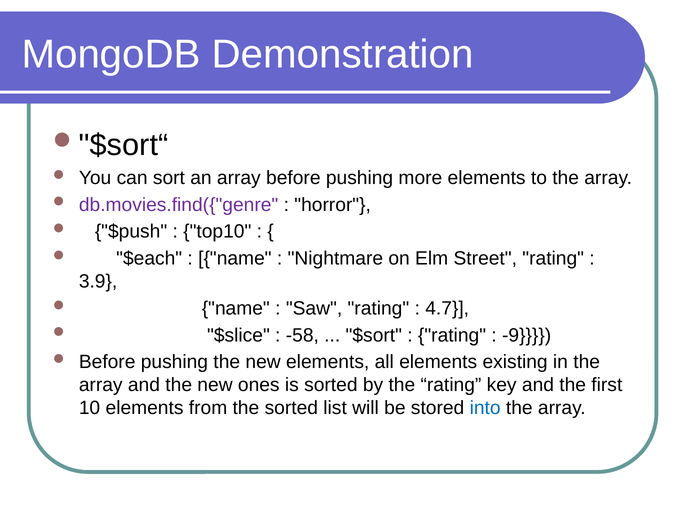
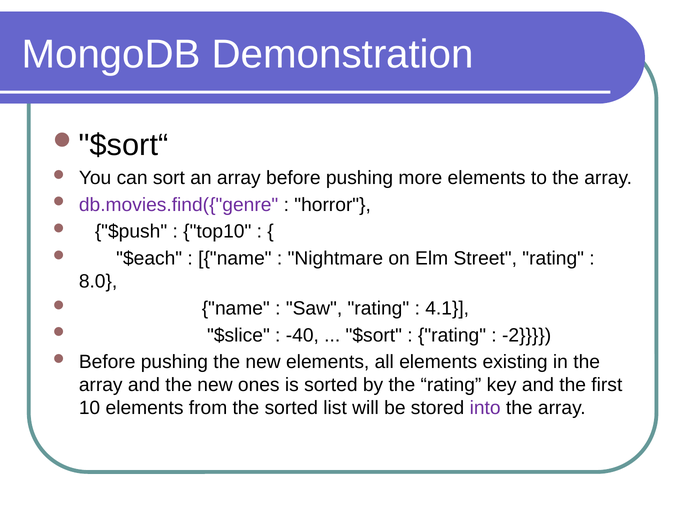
3.9: 3.9 -> 8.0 (98, 282)
4.7: 4.7 -> 4.1 (447, 309)
-58: -58 -> -40 (302, 335)
-9: -9 -> -2 (527, 335)
into colour: blue -> purple (485, 408)
